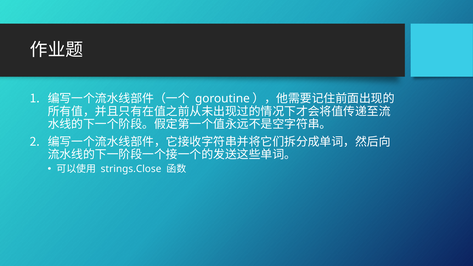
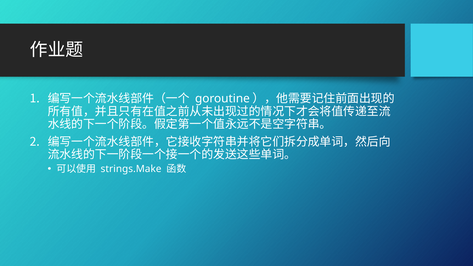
strings.Close: strings.Close -> strings.Make (131, 169)
